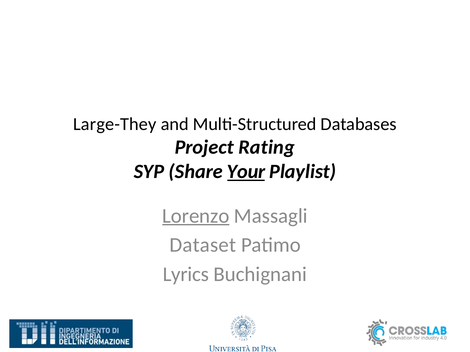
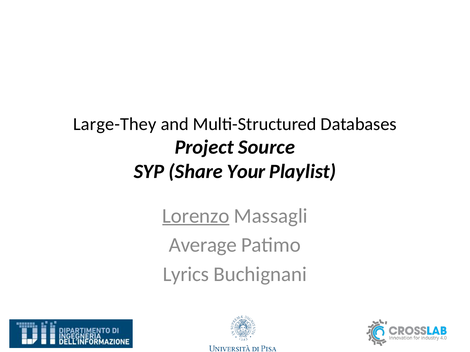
Rating: Rating -> Source (267, 148)
Your underline: present -> none (246, 172)
Dataset: Dataset -> Average (203, 245)
